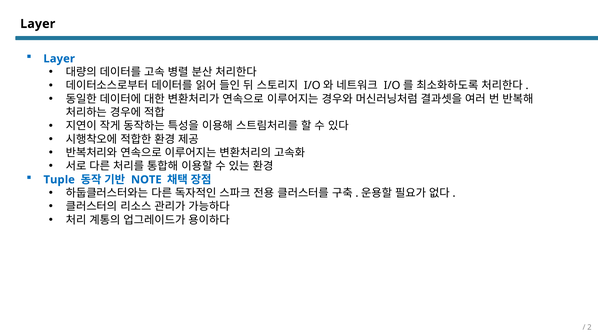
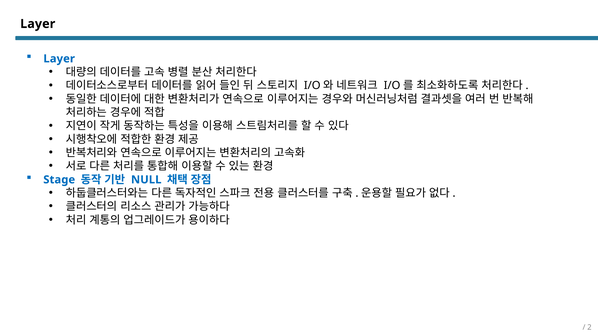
Tuple: Tuple -> Stage (59, 180)
NOTE: NOTE -> NULL (146, 180)
